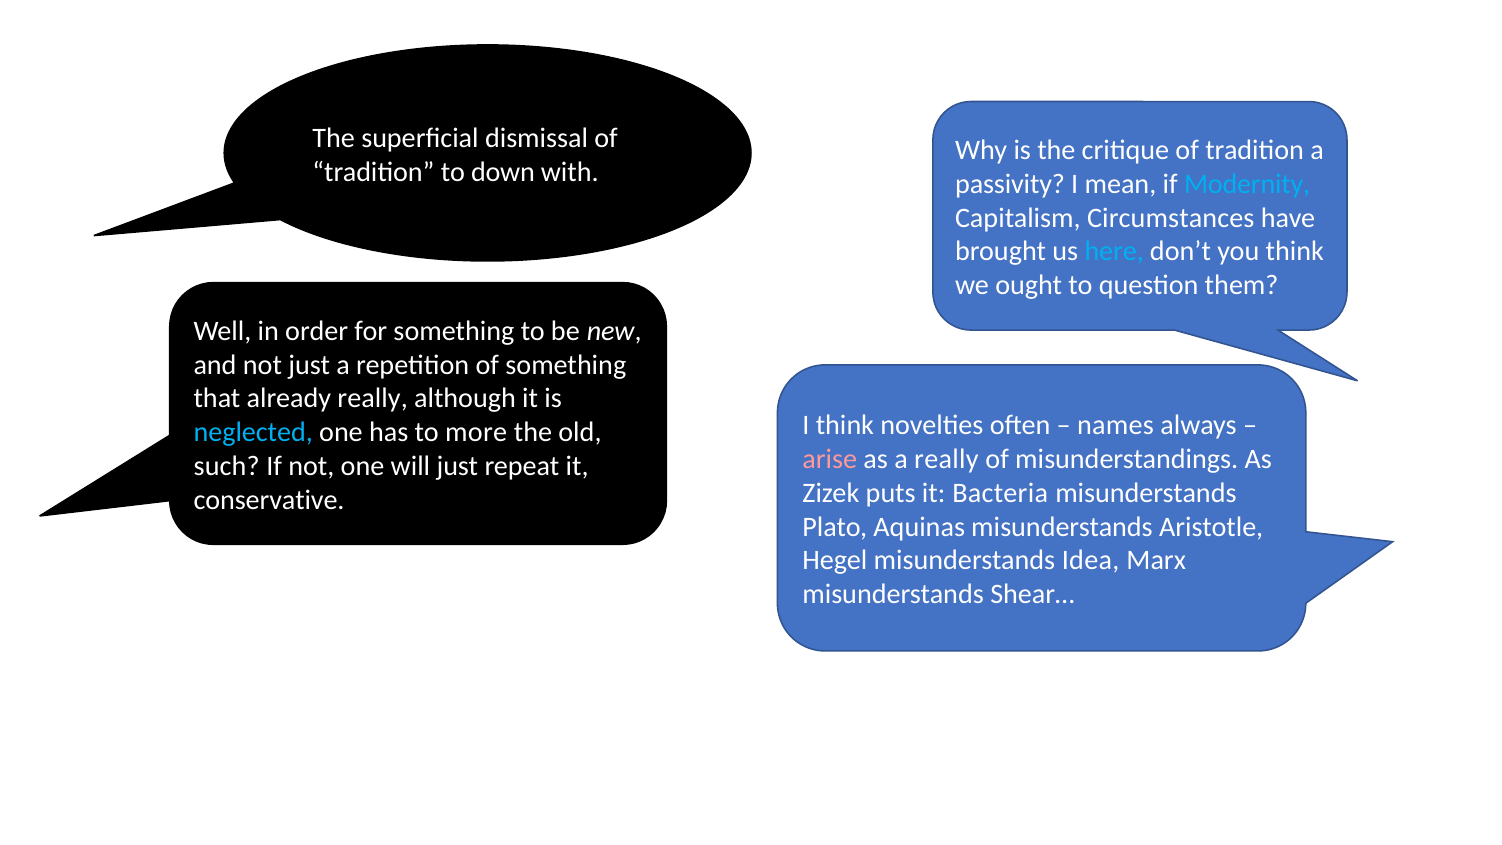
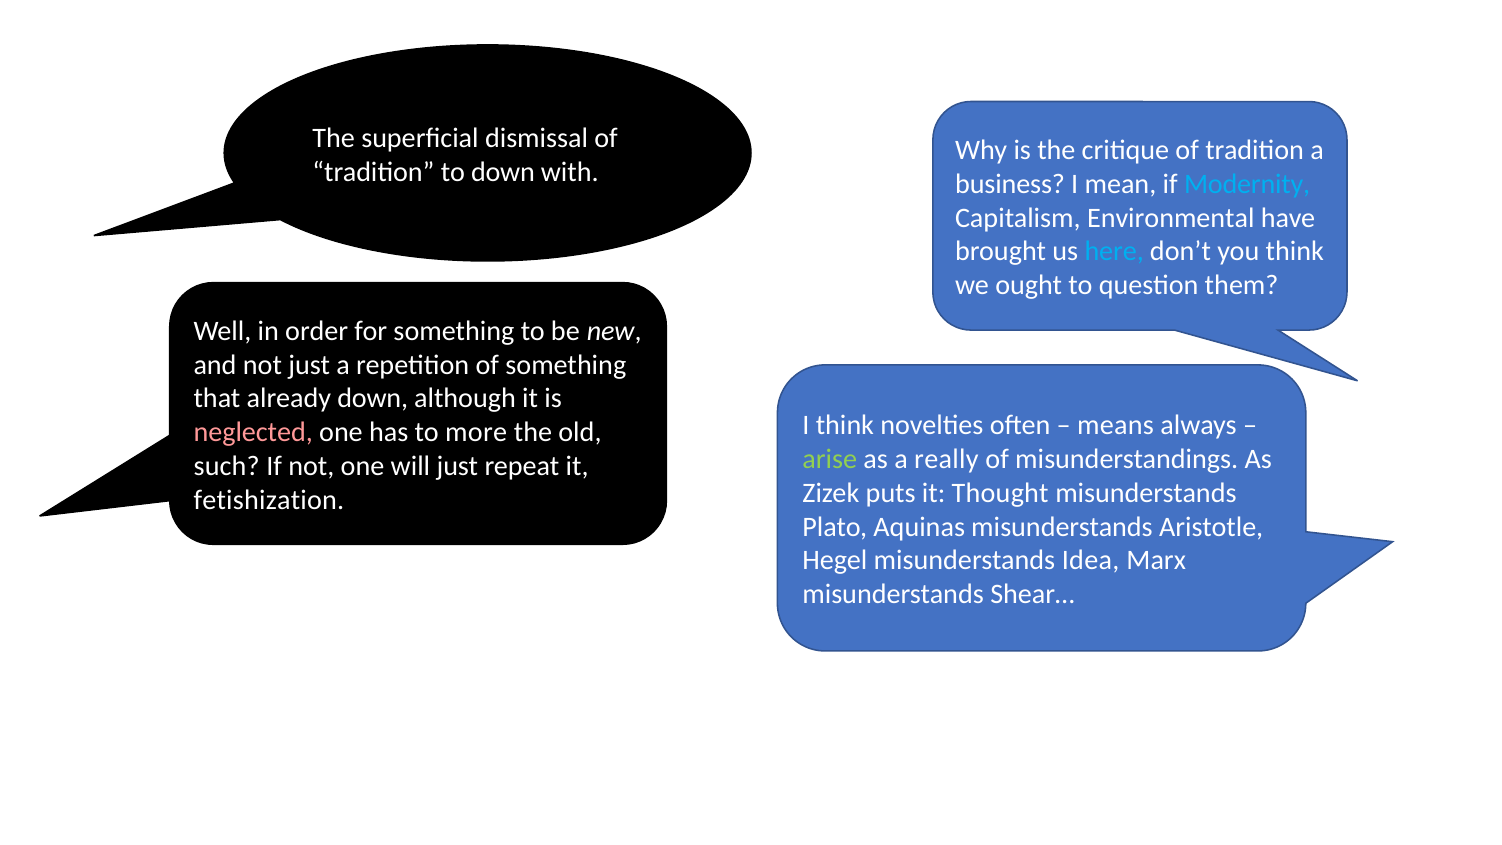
passivity: passivity -> business (1010, 184)
Circumstances: Circumstances -> Environmental (1171, 218)
already really: really -> down (373, 398)
names: names -> means (1116, 425)
neglected colour: light blue -> pink (253, 432)
arise colour: pink -> light green (830, 459)
Bacteria: Bacteria -> Thought (1000, 493)
conservative: conservative -> fetishization (269, 500)
